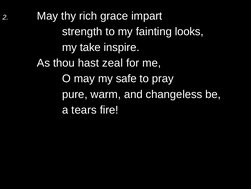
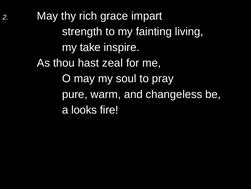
looks: looks -> living (189, 31)
safe: safe -> soul (126, 78)
tears: tears -> looks (84, 110)
